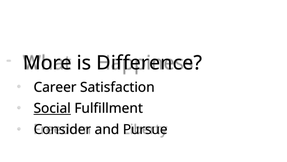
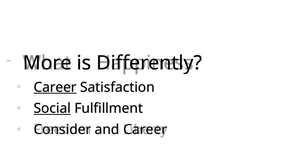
Difference: Difference -> Differently (149, 63)
Career underline: none -> present (55, 87)
and Pursue: Pursue -> Career (145, 129)
